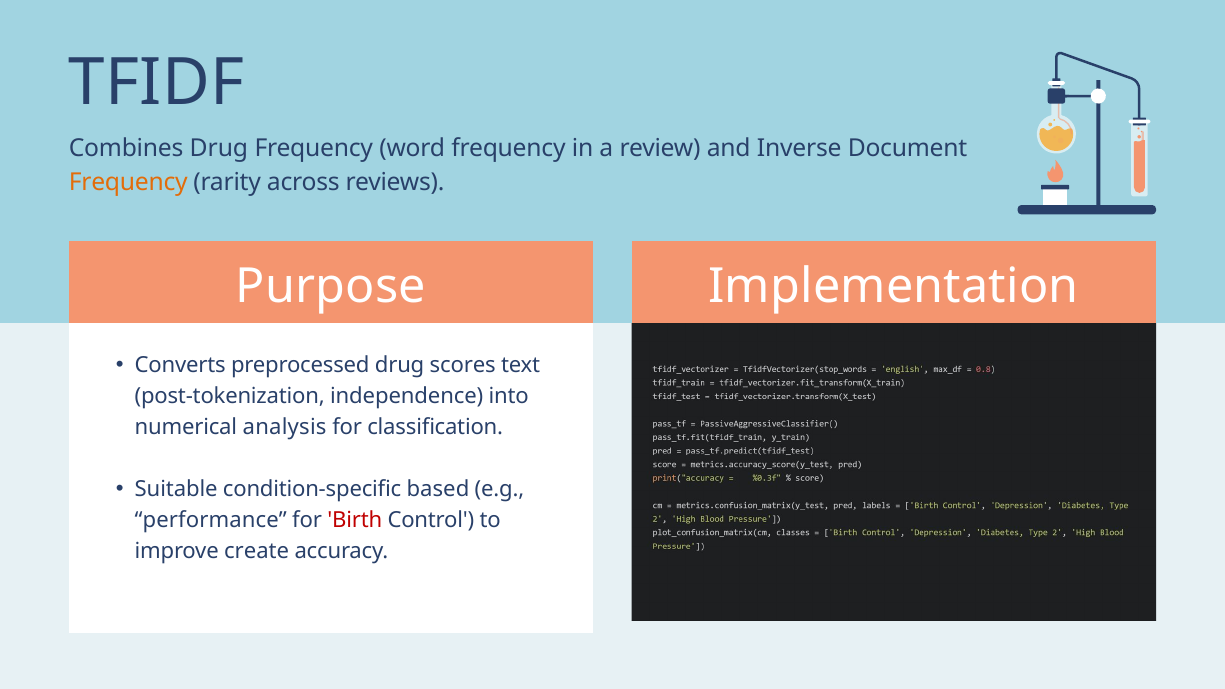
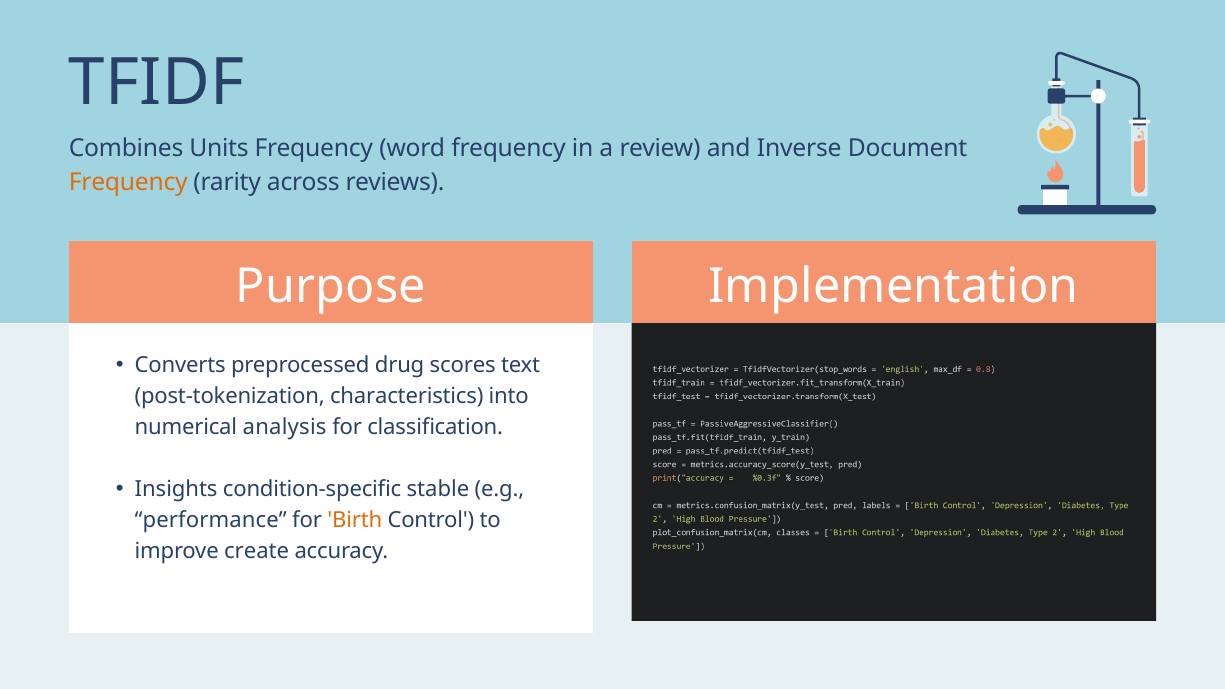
Combines Drug: Drug -> Units (219, 148)
independence: independence -> characteristics (407, 397)
Suitable: Suitable -> Insights (176, 490)
based: based -> stable (438, 490)
Birth colour: red -> orange (355, 520)
